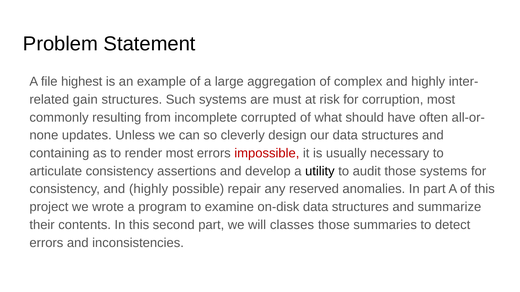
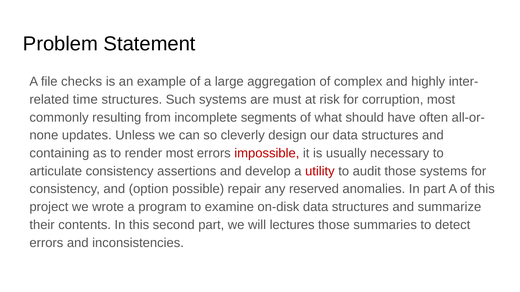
highest: highest -> checks (82, 82)
gain: gain -> time (85, 100)
corrupted: corrupted -> segments (269, 118)
utility colour: black -> red (320, 171)
consistency and highly: highly -> option (149, 189)
classes: classes -> lectures (292, 225)
